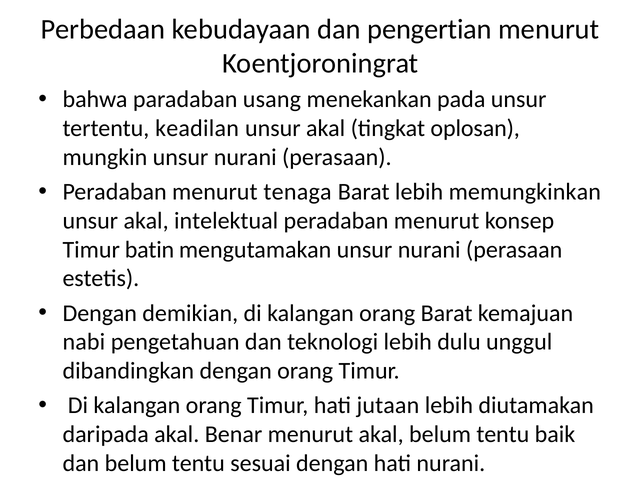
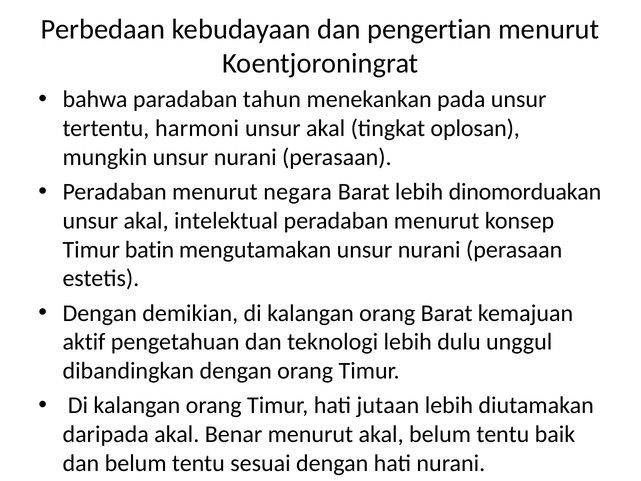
usang: usang -> tahun (272, 99)
keadilan: keadilan -> harmoni (197, 128)
tenaga: tenaga -> negara (298, 192)
memungkinkan: memungkinkan -> dinomorduakan (525, 192)
nabi: nabi -> aktif (84, 342)
